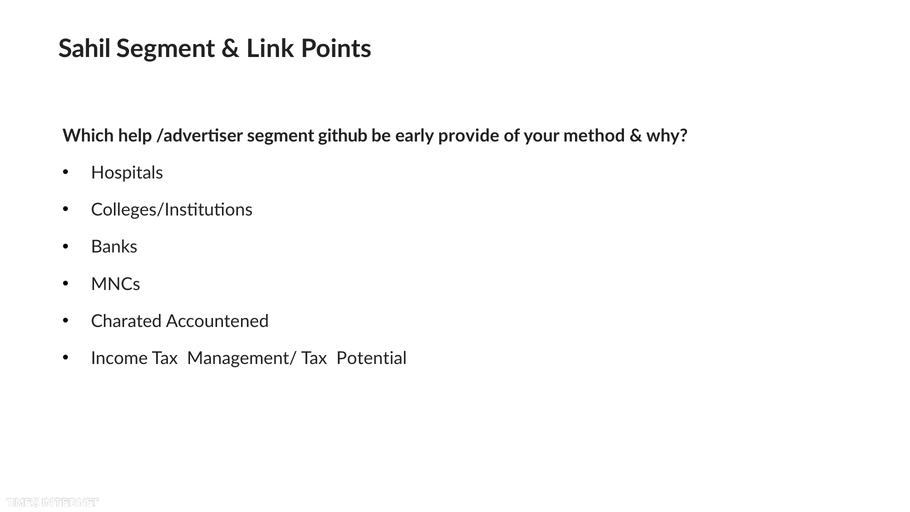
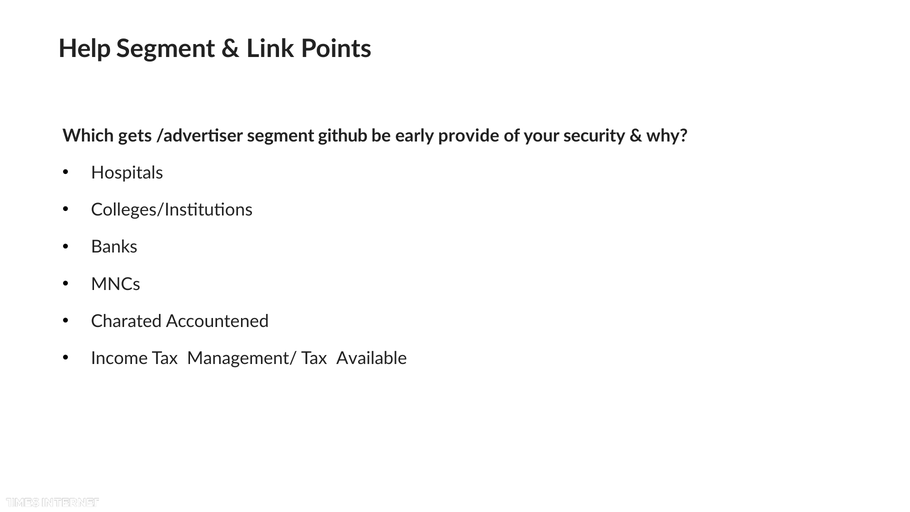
Sahil: Sahil -> Help (85, 49)
help: help -> gets (135, 136)
method: method -> security (594, 136)
Potential: Potential -> Available (372, 358)
